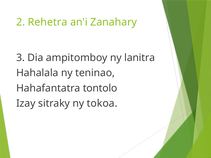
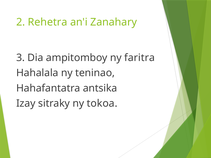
lanitra: lanitra -> faritra (140, 58)
tontolo: tontolo -> antsika (100, 88)
